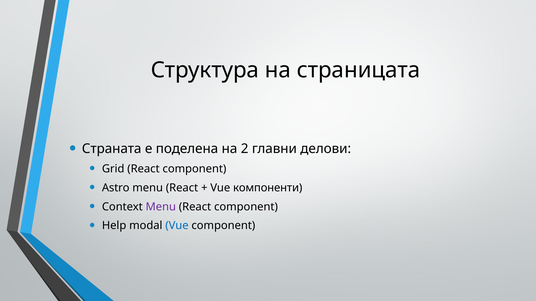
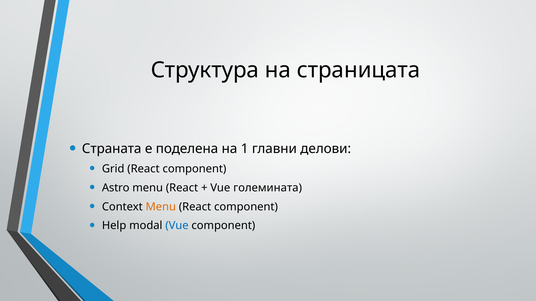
2: 2 -> 1 (245, 149)
компоненти: компоненти -> големината (268, 188)
Menu colour: purple -> orange (161, 207)
